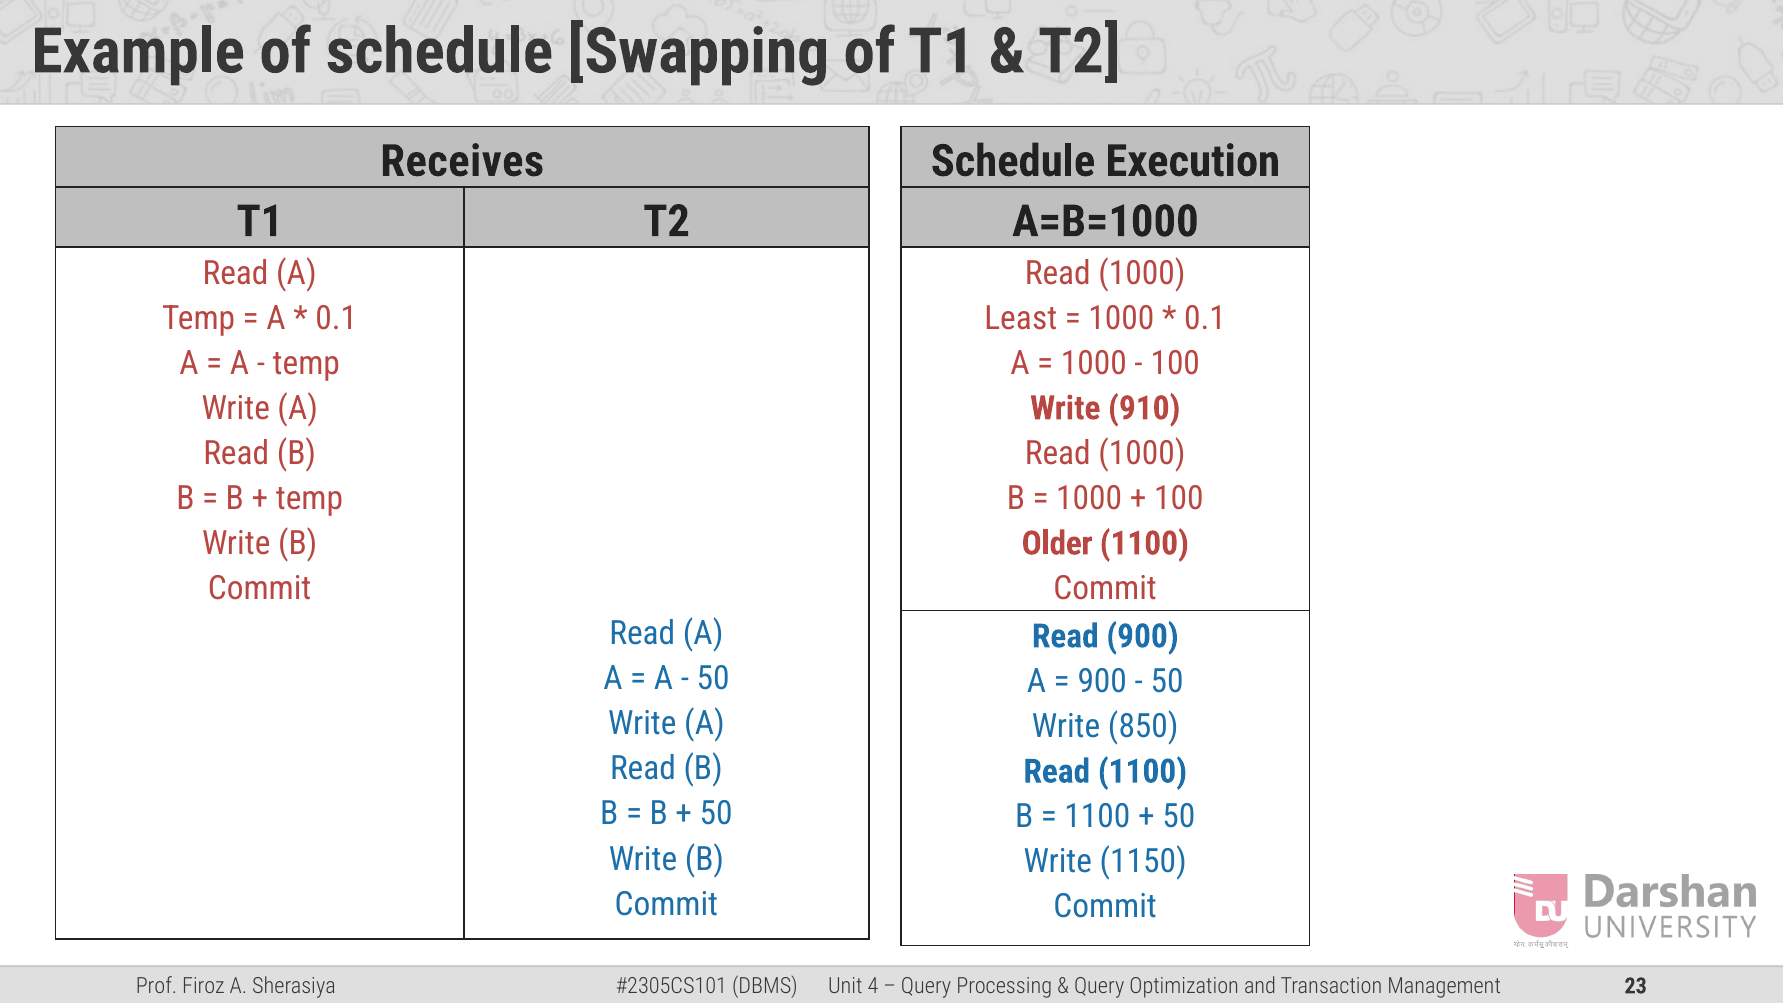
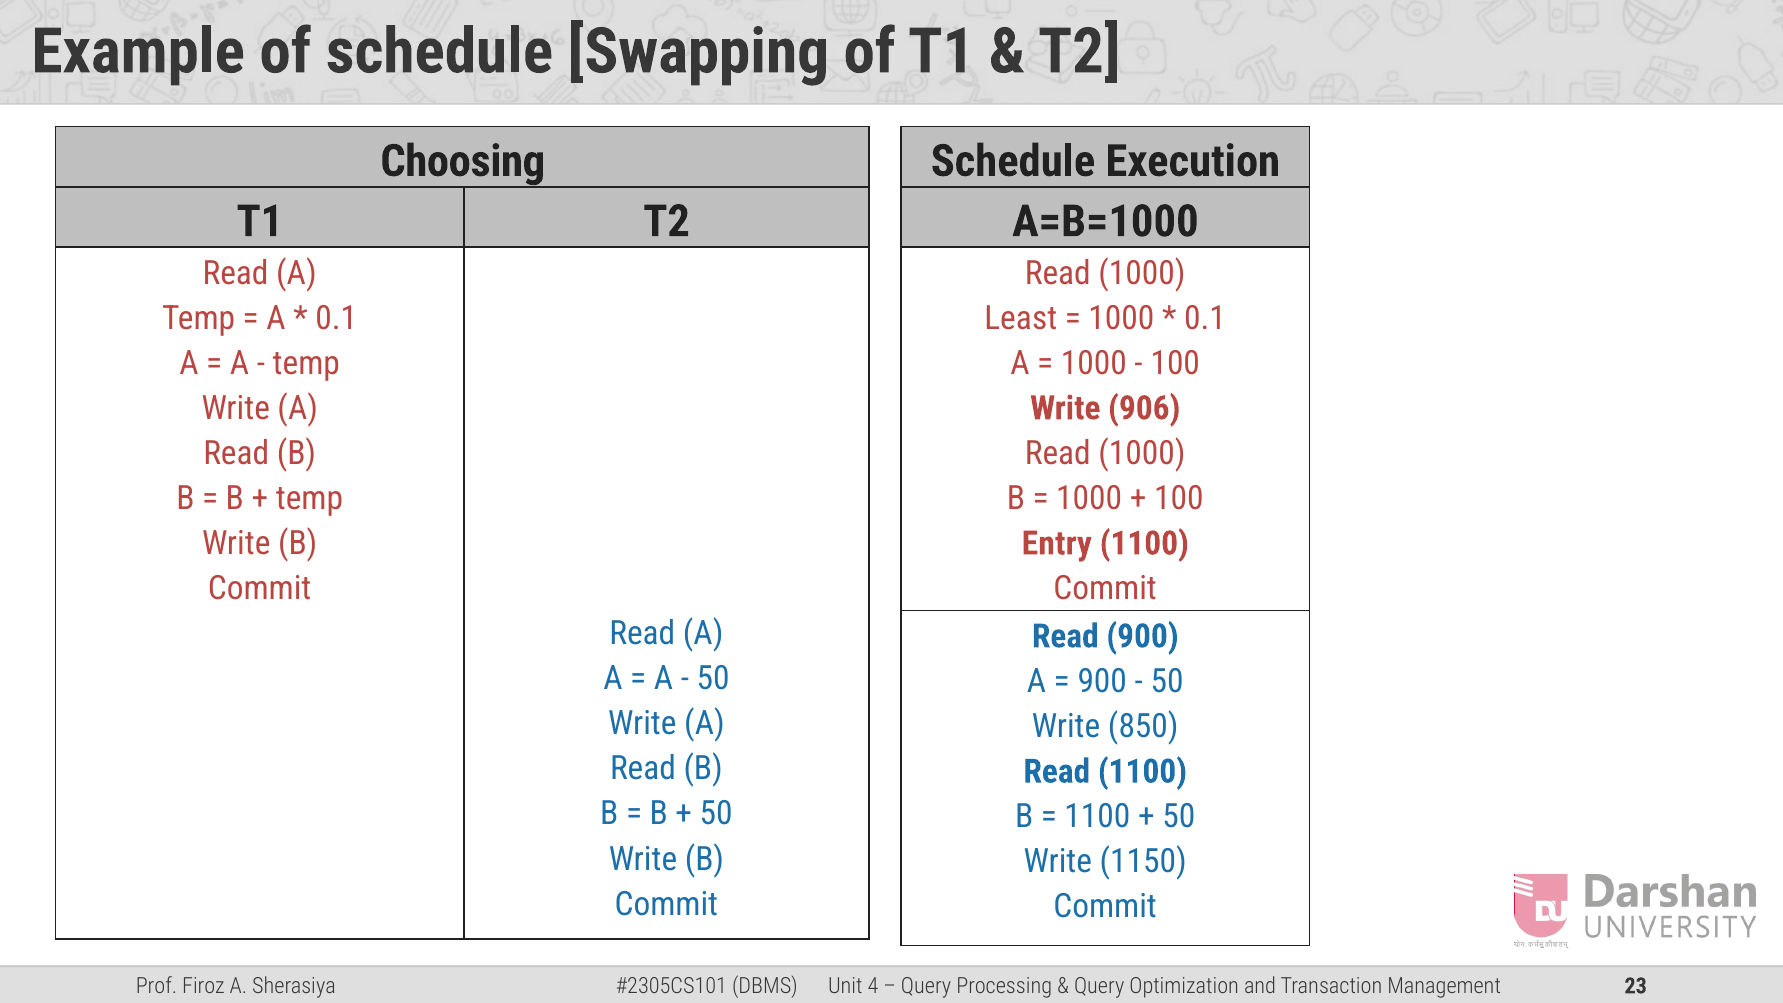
Receives: Receives -> Choosing (463, 161)
910: 910 -> 906 (1144, 408)
Older: Older -> Entry (1057, 543)
